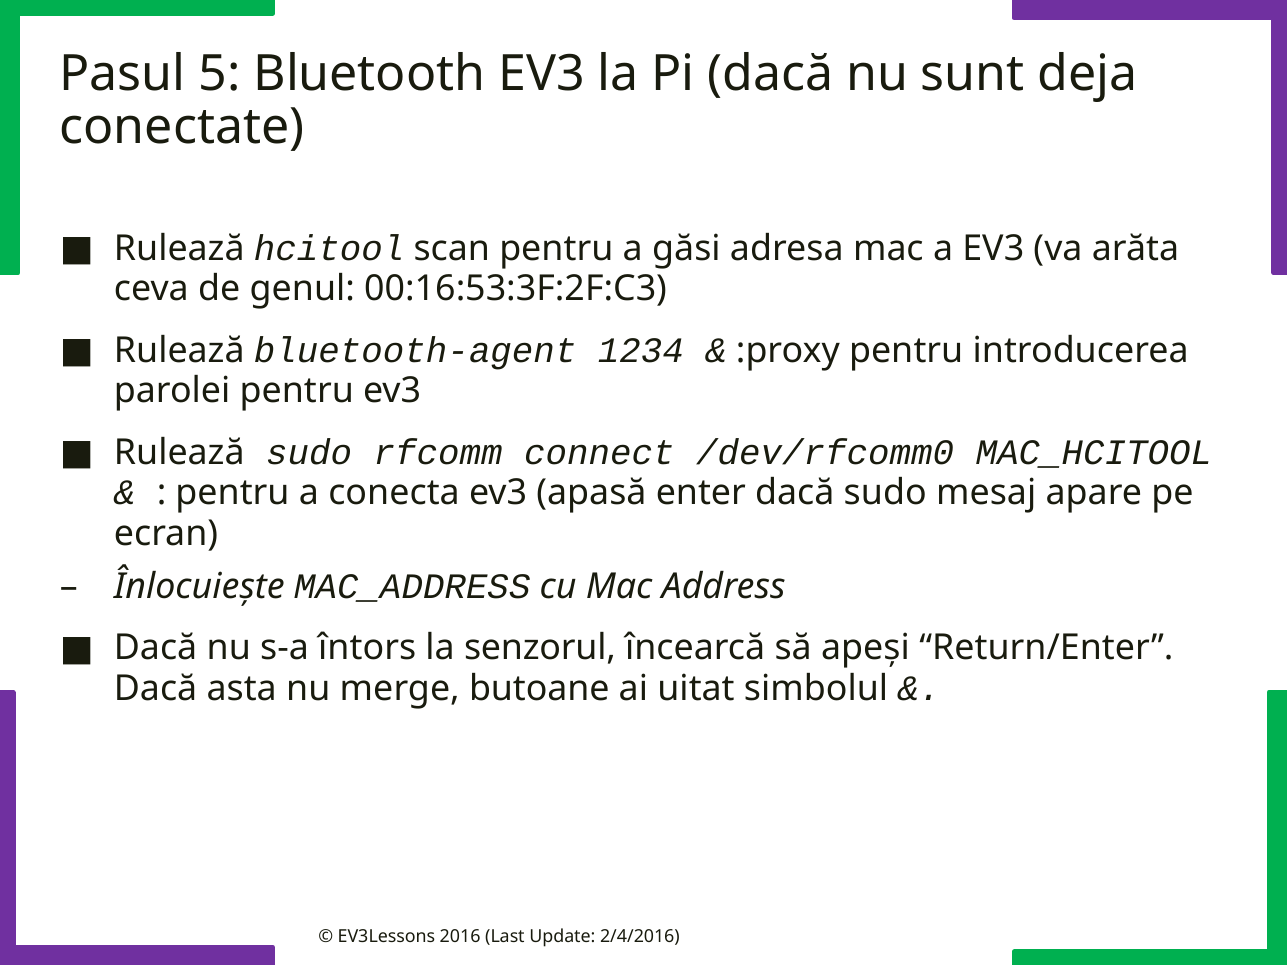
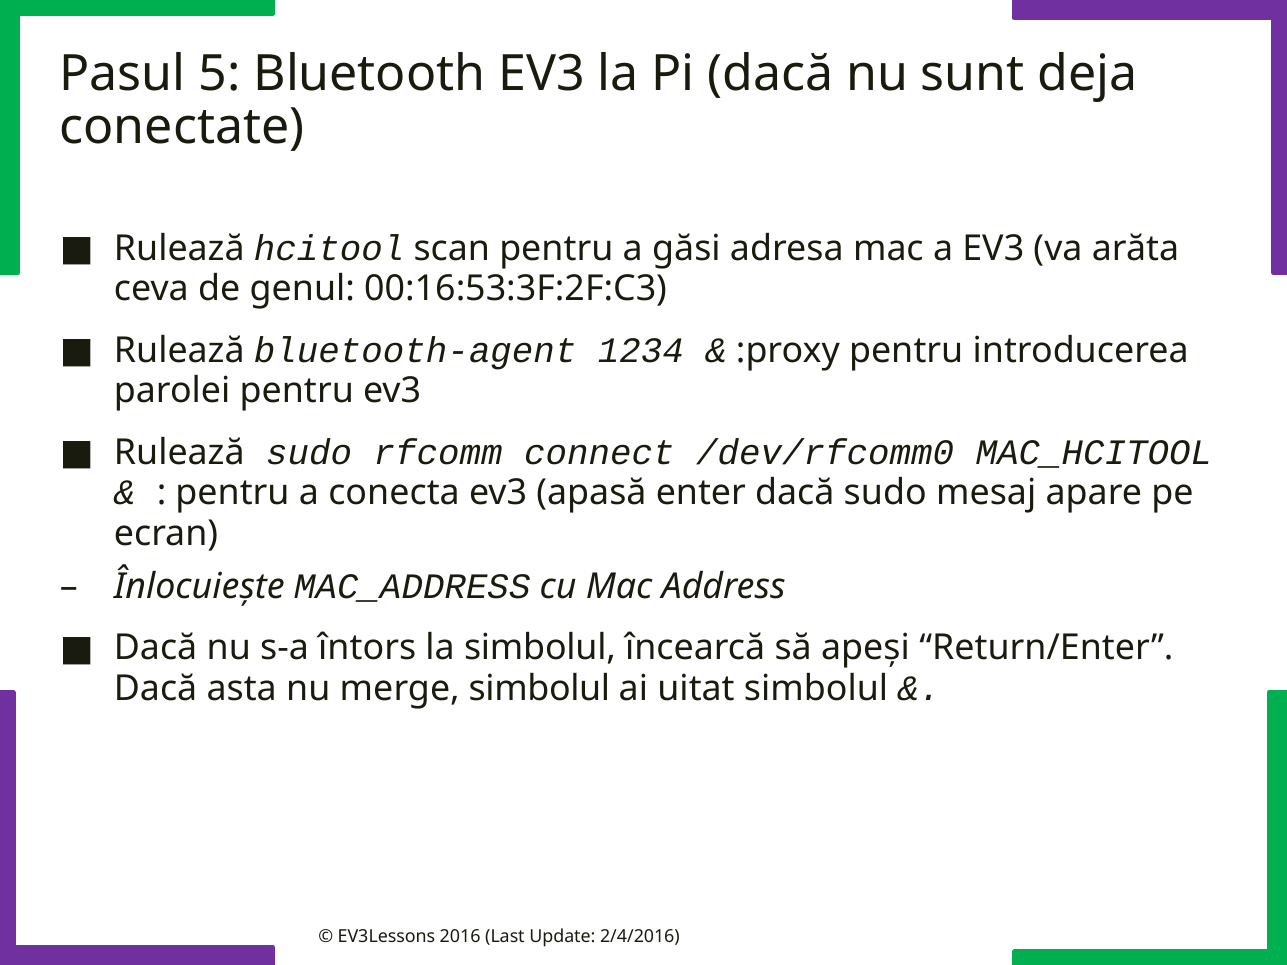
la senzorul: senzorul -> simbolul (540, 648)
merge butoane: butoane -> simbolul (539, 689)
